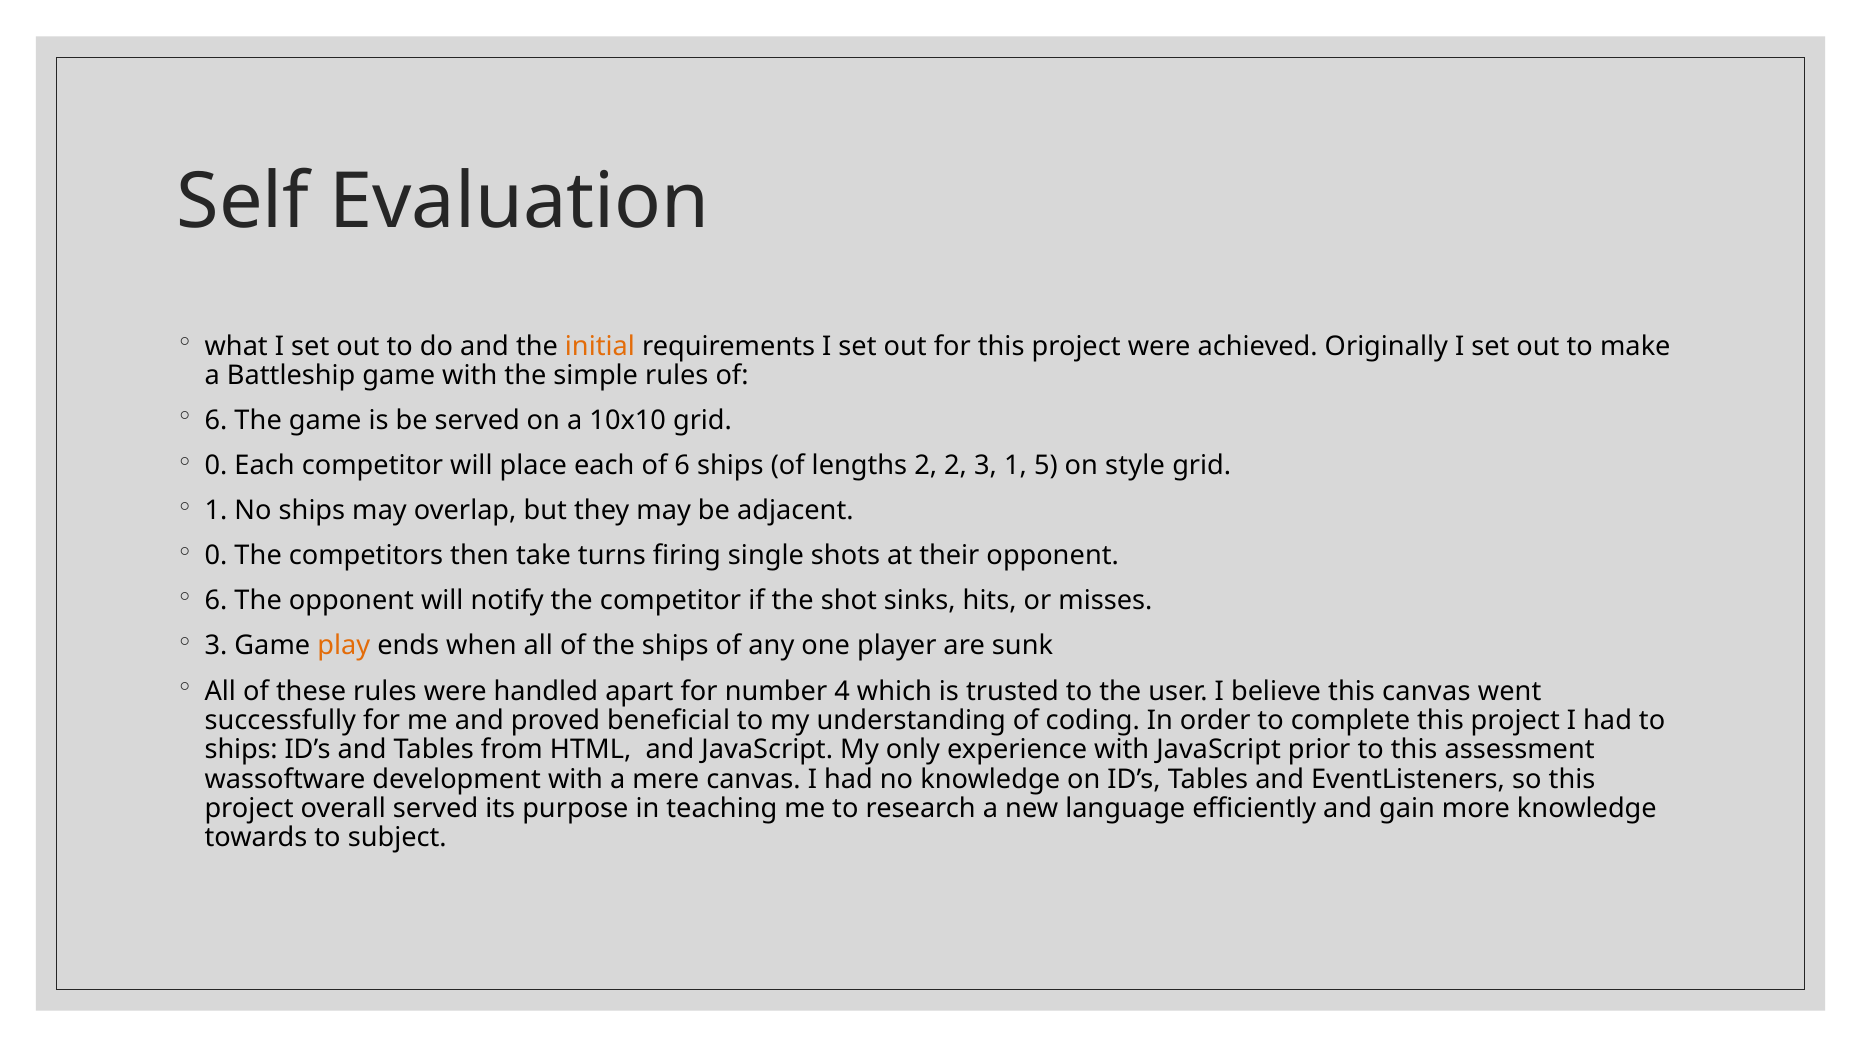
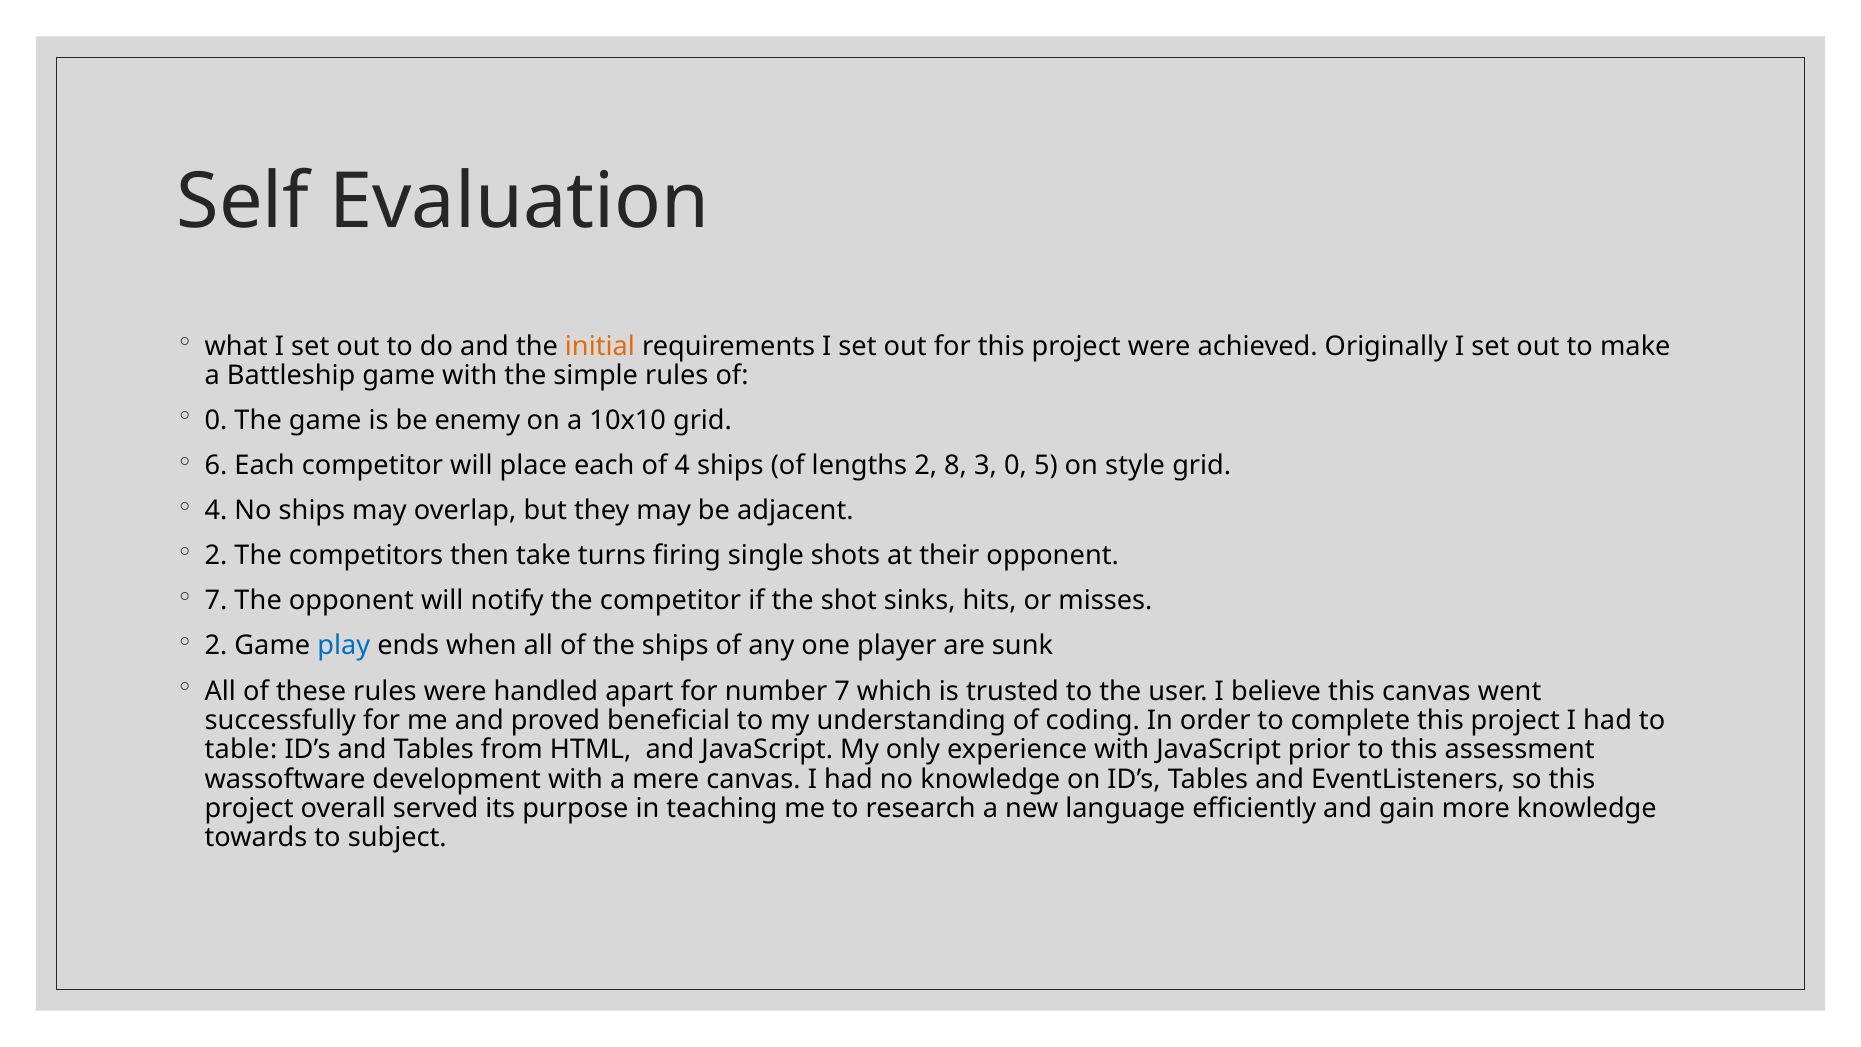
6: 6 -> 0 (216, 421)
be served: served -> enemy (477, 421)
0: 0 -> 6 (216, 466)
of 6: 6 -> 4 (682, 466)
2 2: 2 -> 8 (956, 466)
3 1: 1 -> 0 (1015, 466)
1: 1 -> 4 (216, 511)
0: 0 -> 2 (216, 556)
6: 6 -> 7 (216, 601)
3: 3 -> 2 (216, 646)
play colour: orange -> blue (344, 646)
number 4: 4 -> 7 (842, 691)
ships: ships -> table (241, 750)
